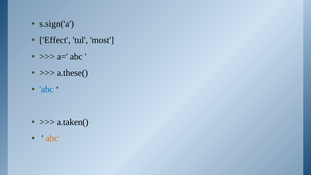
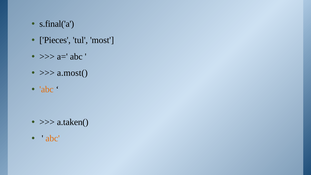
s.sign('a: s.sign('a -> s.final('a (57, 24)
Effect: Effect -> Pieces (55, 40)
a.these(: a.these( -> a.most( (72, 73)
abc colour: blue -> orange (46, 89)
